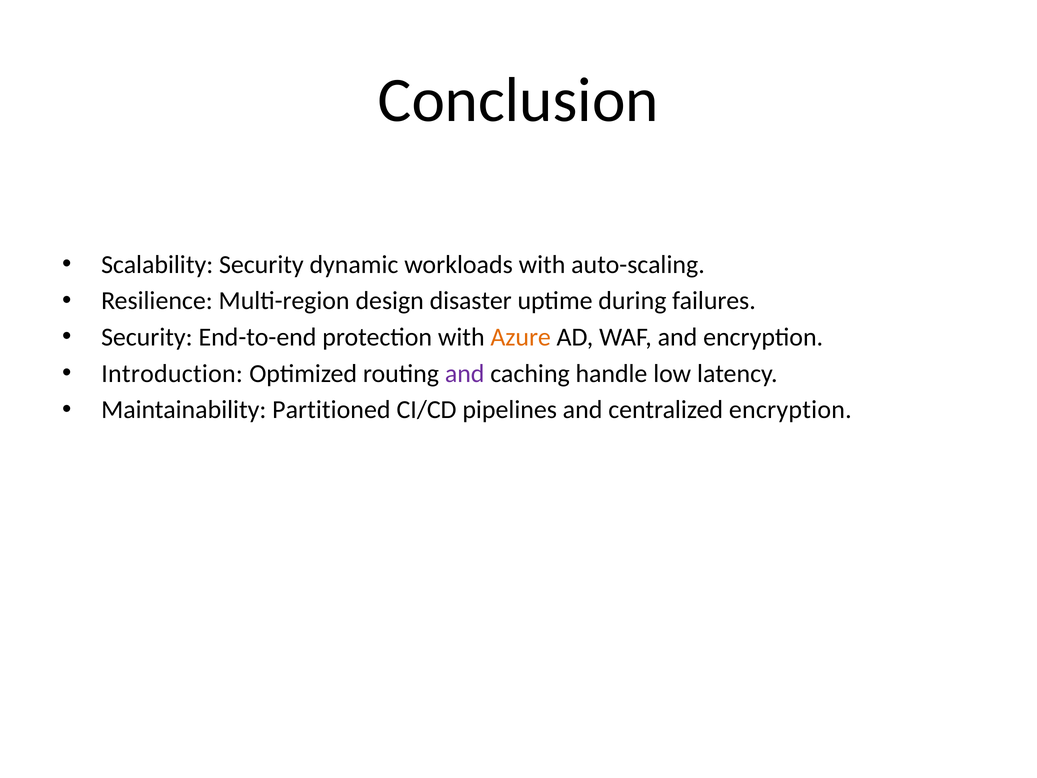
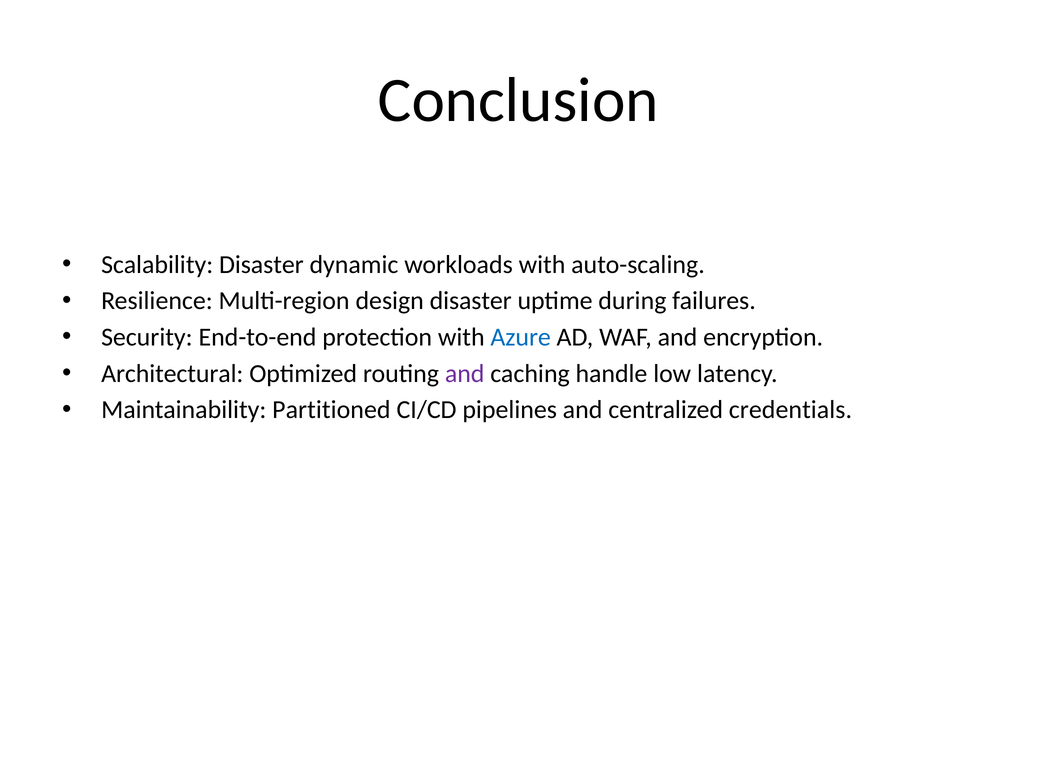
Scalability Security: Security -> Disaster (261, 265)
Azure colour: orange -> blue (521, 337)
Introduction: Introduction -> Architectural (172, 373)
centralized encryption: encryption -> credentials (790, 410)
